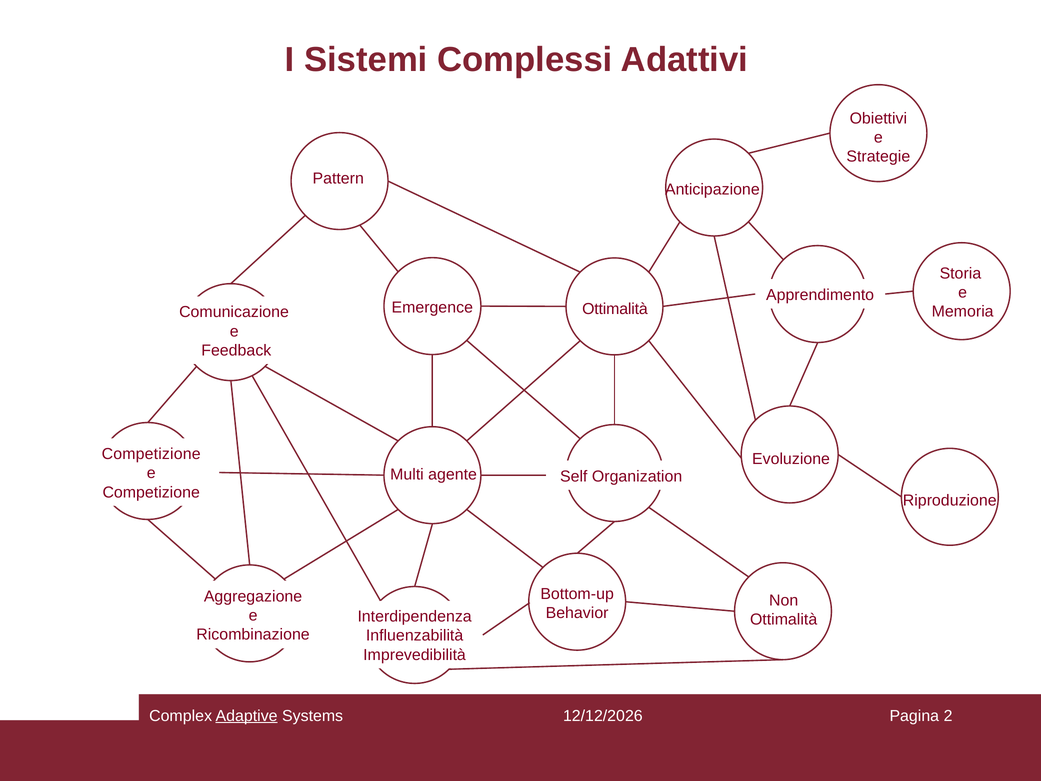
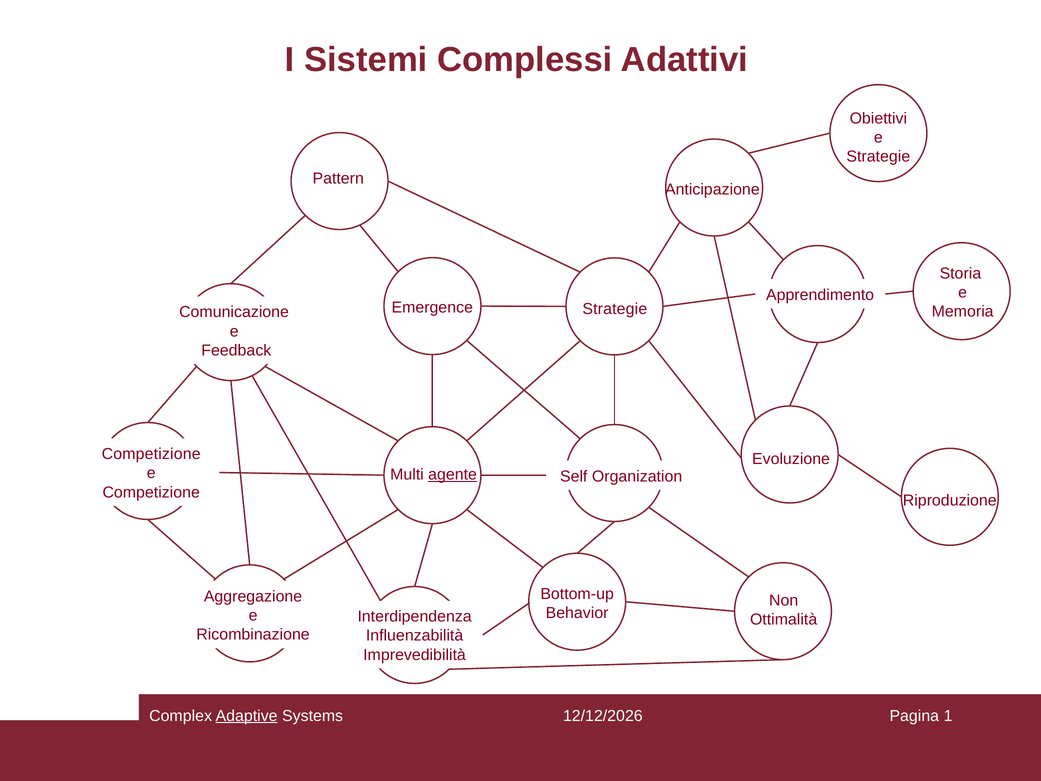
Ottimalità: Ottimalità -> Strategie (615, 309)
agente underline: none -> present (453, 475)
2: 2 -> 1 (948, 716)
